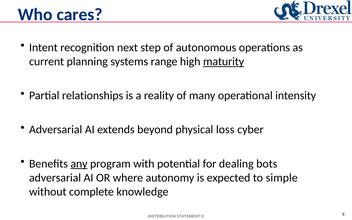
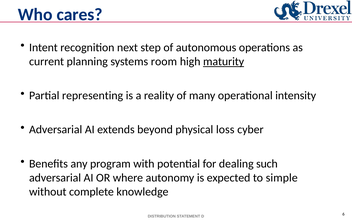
range: range -> room (164, 62)
relationships: relationships -> representing (93, 96)
any underline: present -> none (79, 164)
bots: bots -> such (267, 164)
